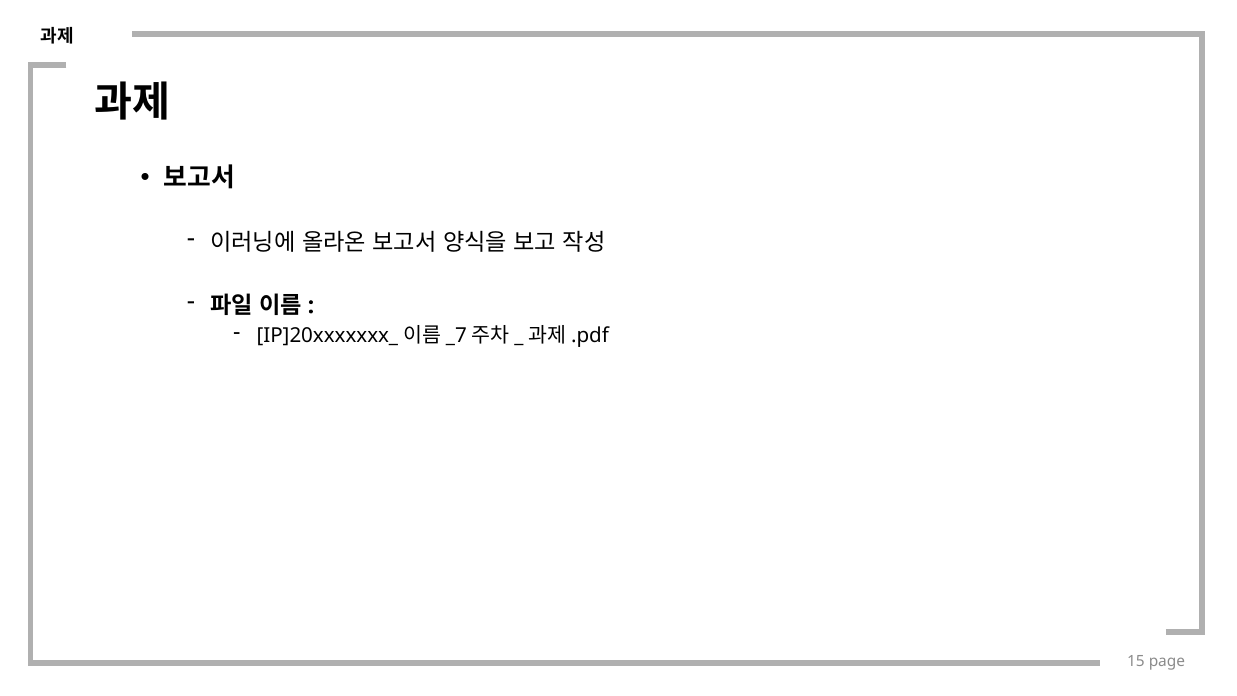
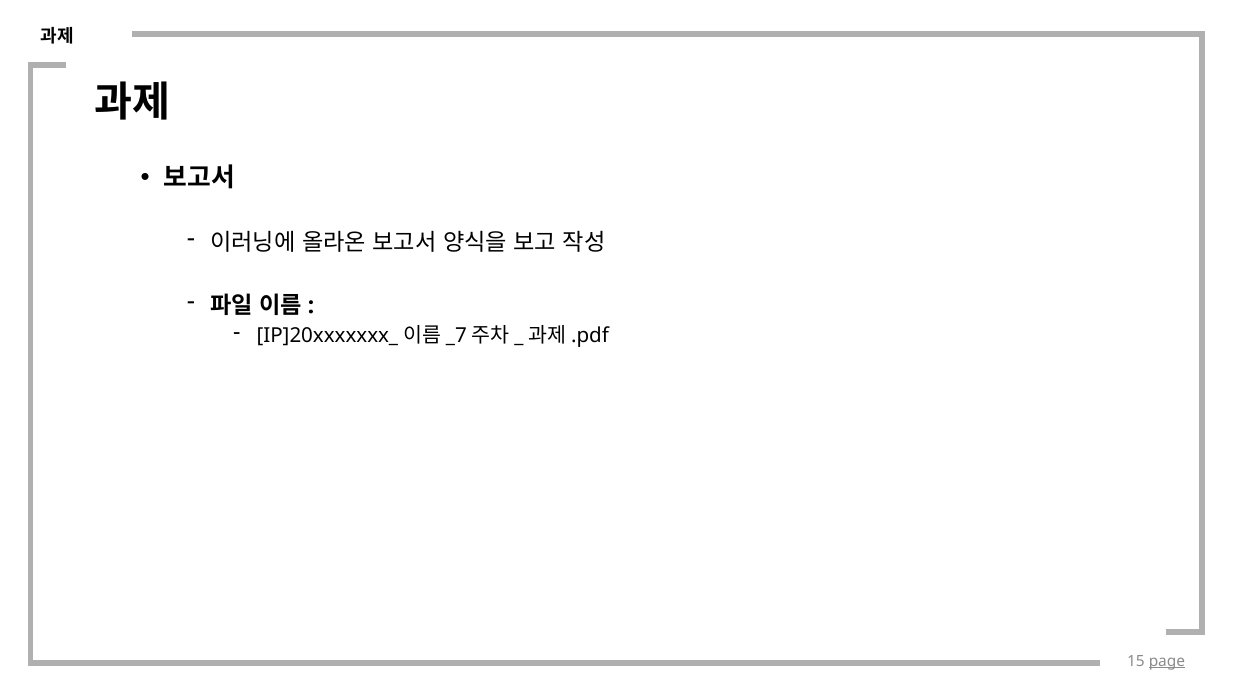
page underline: none -> present (1167, 661)
